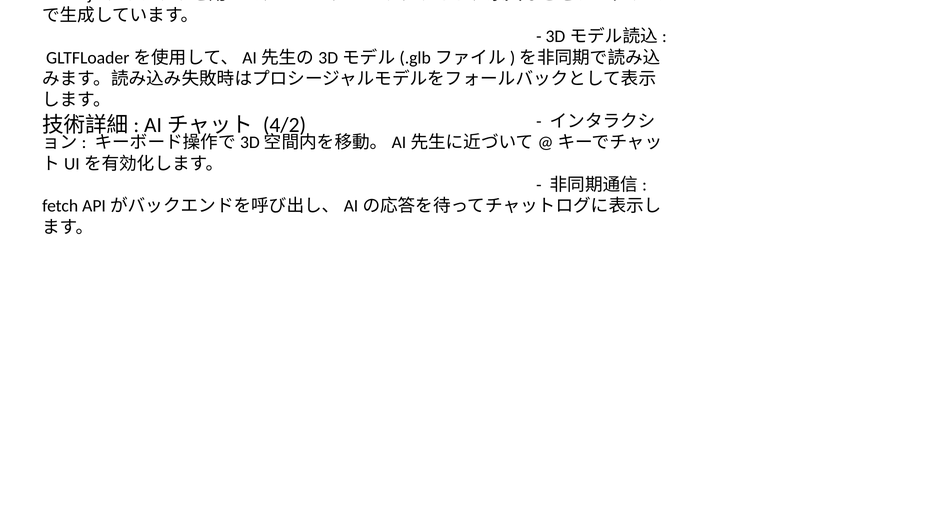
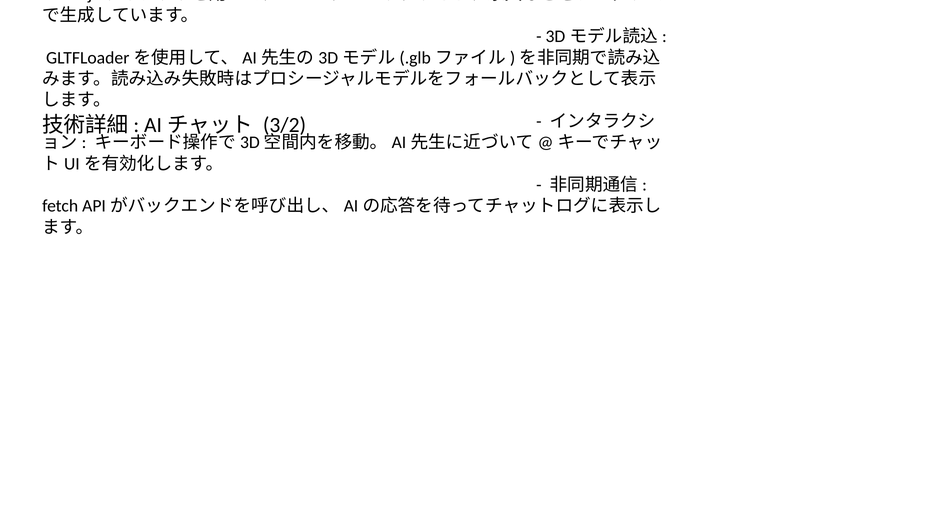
4/2: 4/2 -> 3/2 (285, 125)
